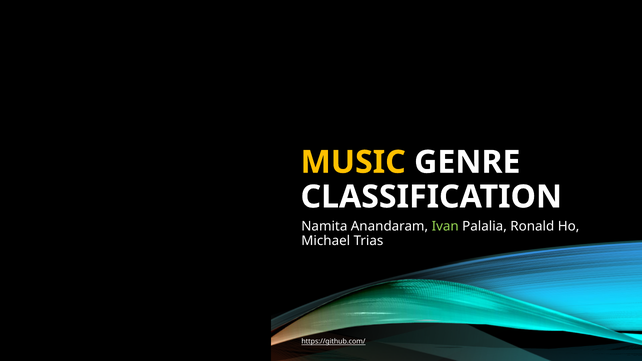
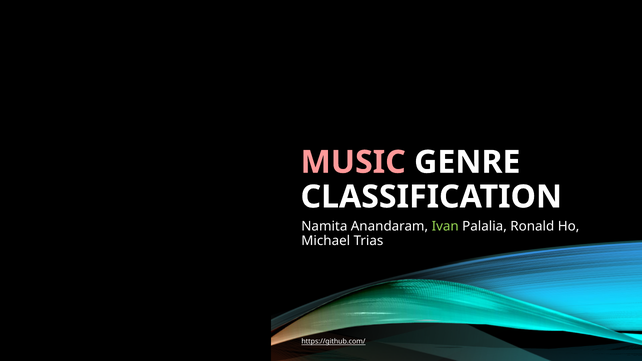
MUSIC colour: yellow -> pink (353, 162)
